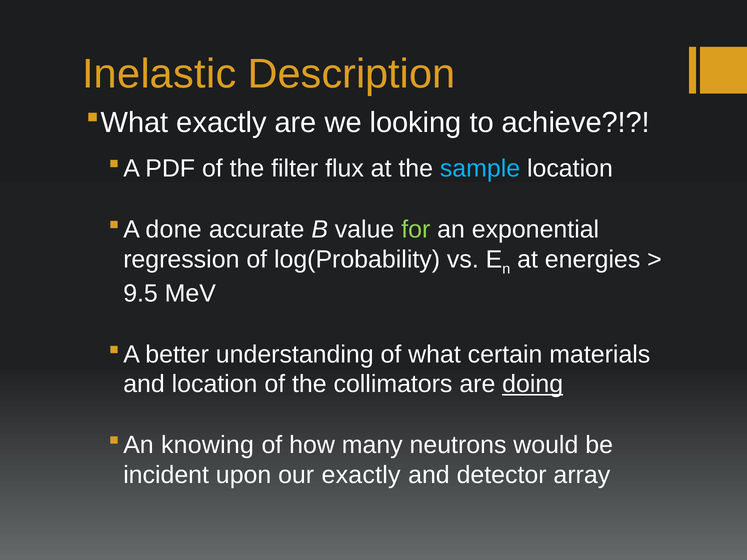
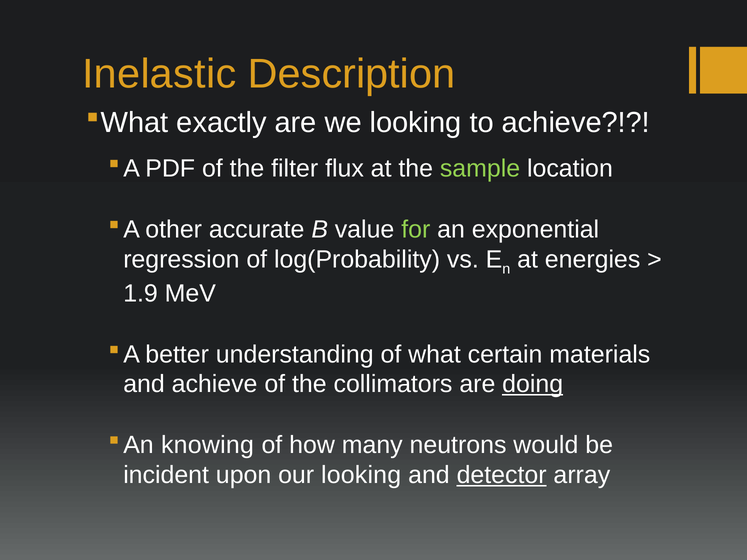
sample colour: light blue -> light green (480, 169)
done: done -> other (174, 230)
9.5: 9.5 -> 1.9 (141, 294)
and location: location -> achieve (215, 384)
our exactly: exactly -> looking (361, 475)
detector underline: none -> present (502, 475)
